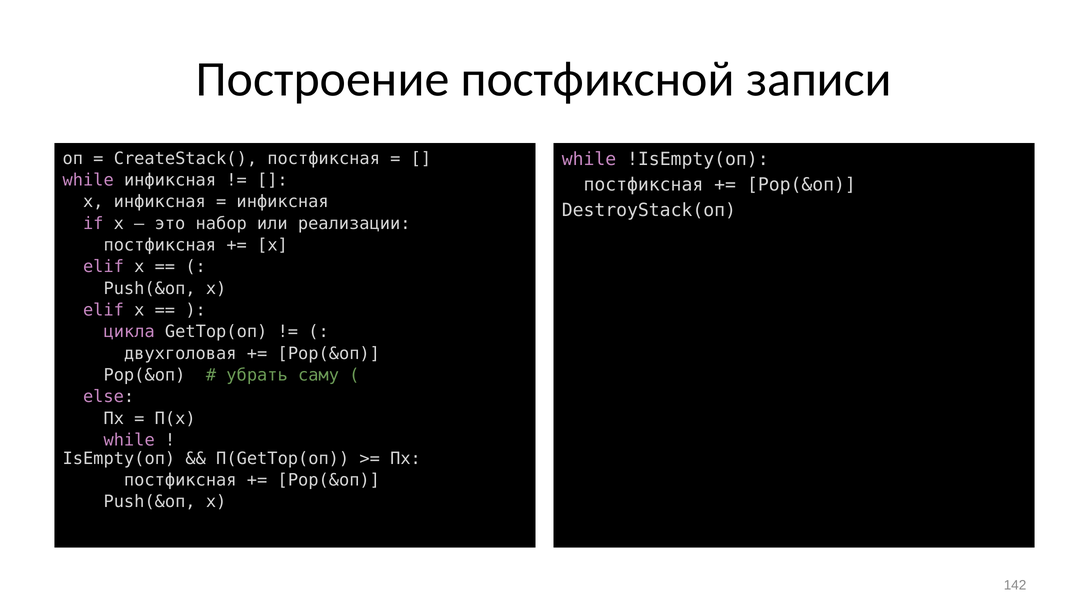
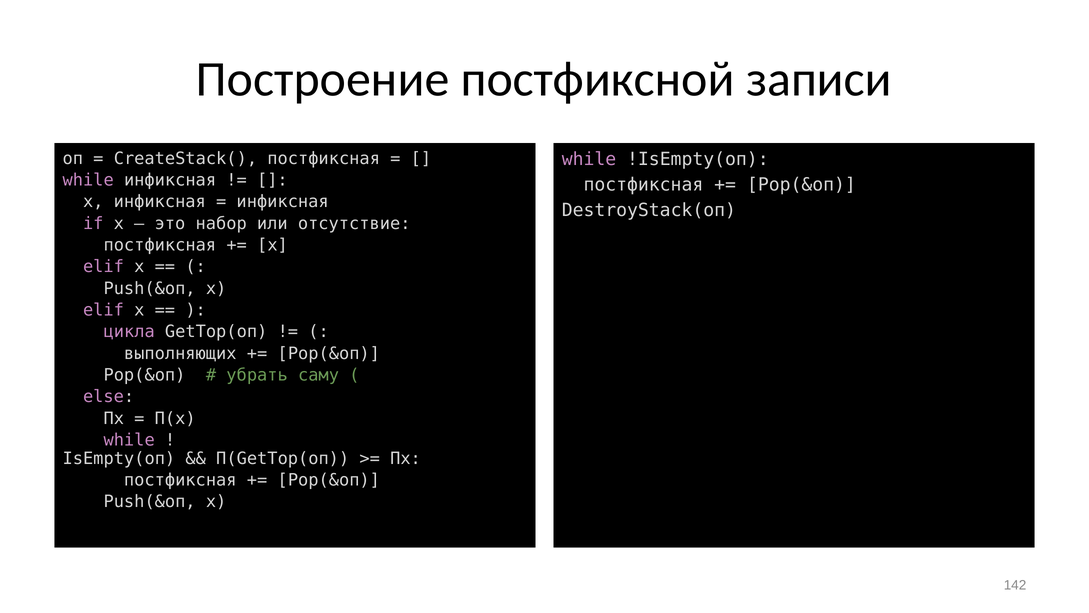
реализации: реализации -> отсутствие (354, 223)
двухголовая: двухголовая -> выполняющих (180, 353)
